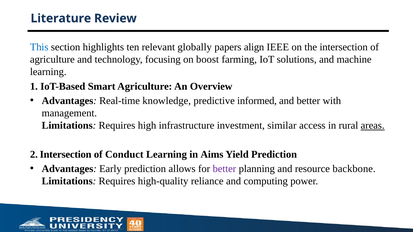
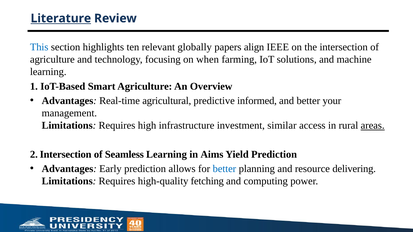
Literature underline: none -> present (61, 18)
boost: boost -> when (208, 60)
knowledge: knowledge -> agricultural (167, 101)
with: with -> your (332, 101)
Conduct: Conduct -> Seamless (124, 155)
better colour: purple -> blue (224, 169)
backbone: backbone -> delivering (354, 169)
reliance: reliance -> fetching (207, 181)
